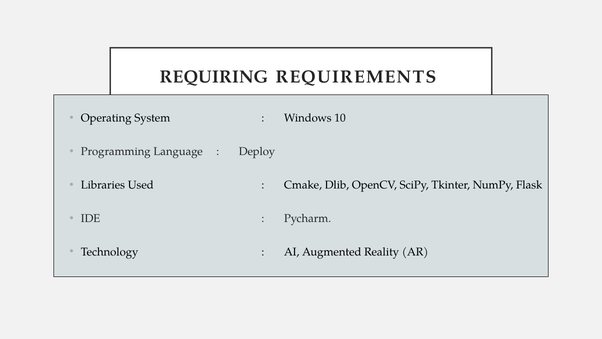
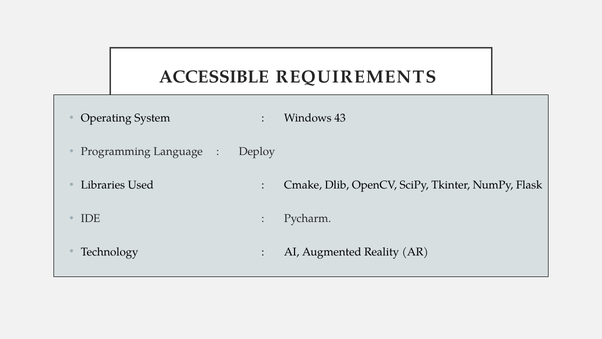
REQUIRING: REQUIRING -> ACCESSIBLE (214, 77)
10: 10 -> 43 (340, 118)
